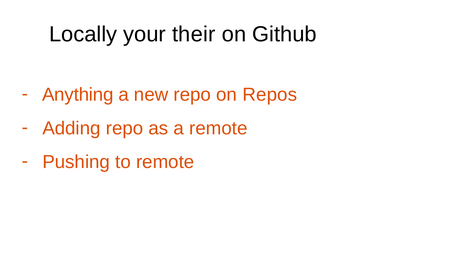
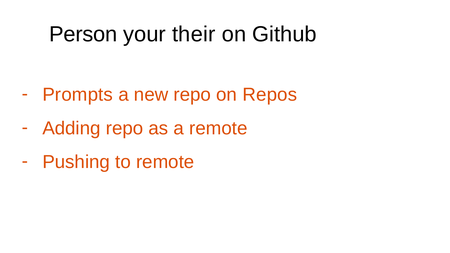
Locally: Locally -> Person (83, 34)
Anything: Anything -> Prompts (78, 95)
